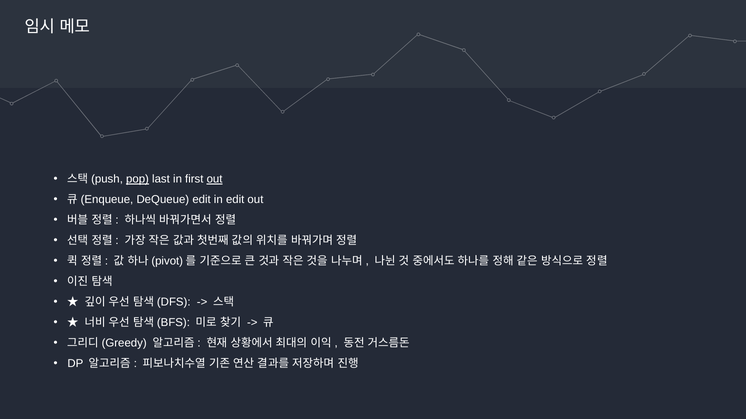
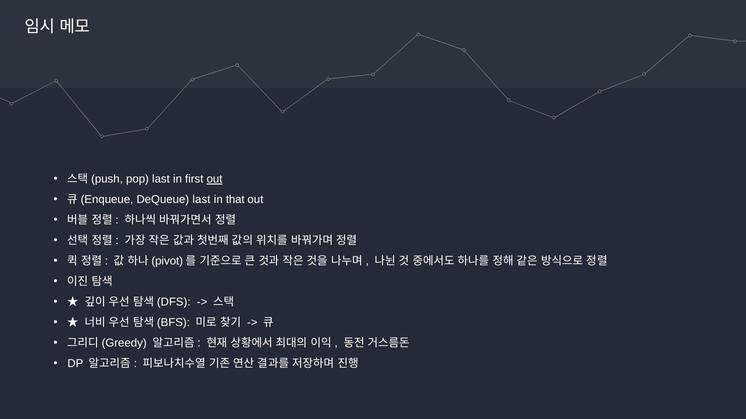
pop underline: present -> none (138, 179)
DeQueue edit: edit -> last (201, 200)
in edit: edit -> that (235, 200)
